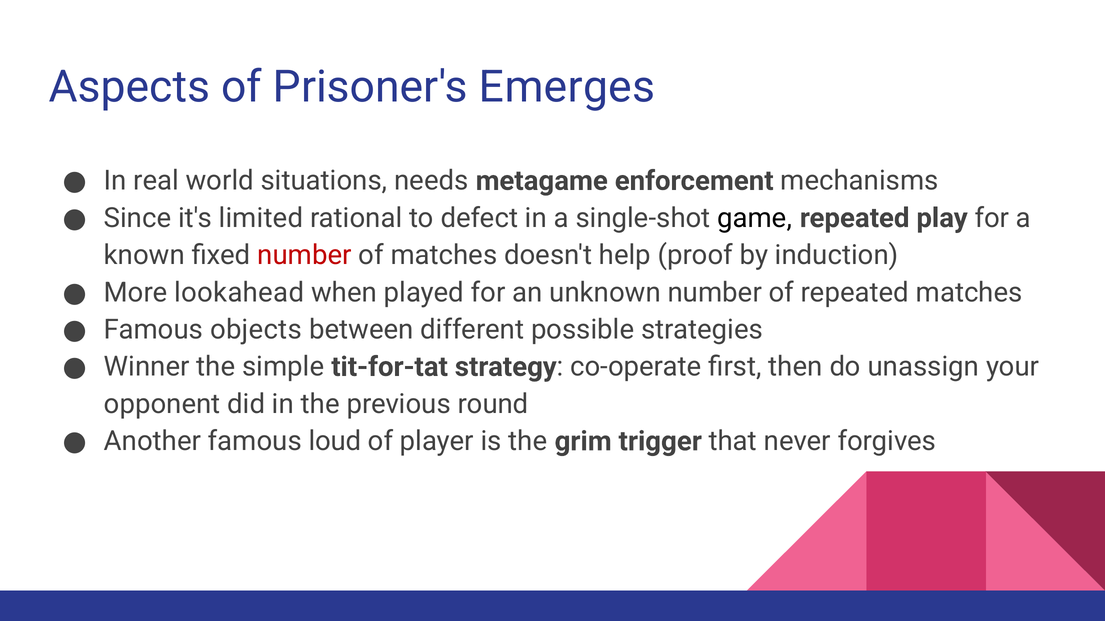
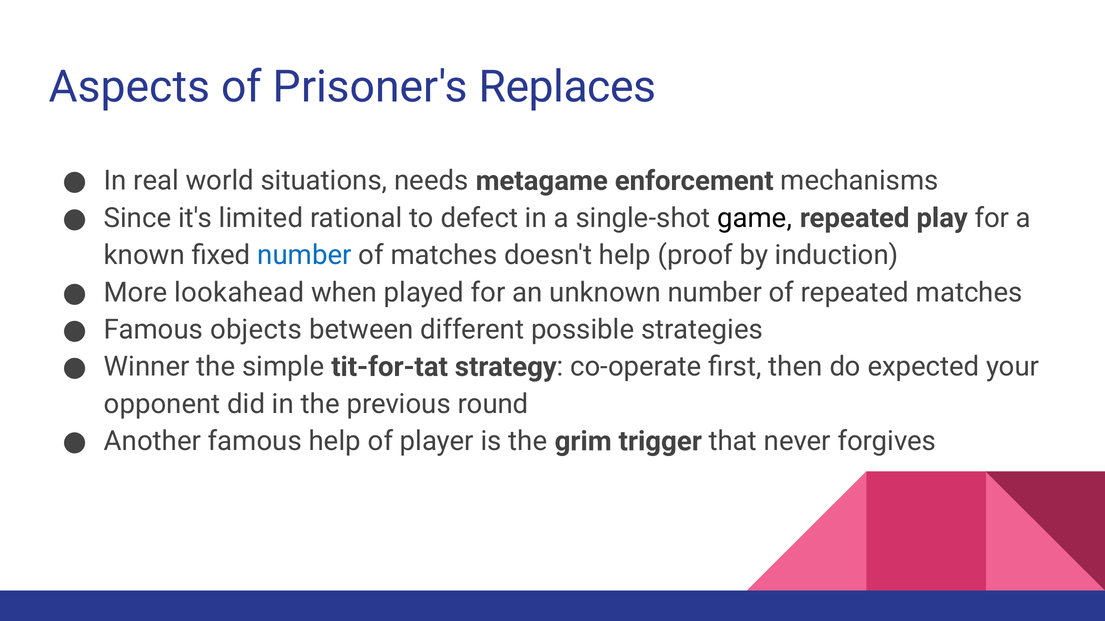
Emerges: Emerges -> Replaces (568, 87)
number colour: red -> blue (305, 255)
unassign: unassign -> expected (923, 367)
famous loud: loud -> help (335, 442)
